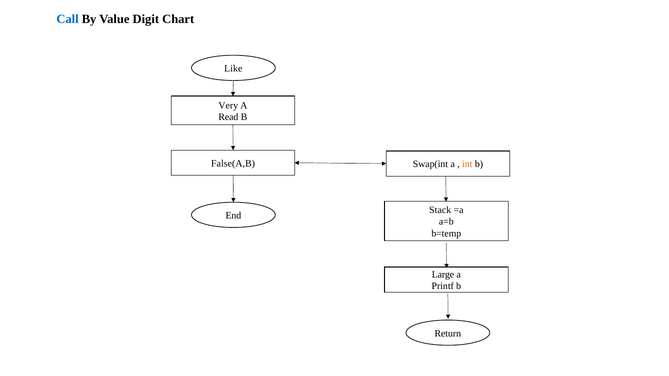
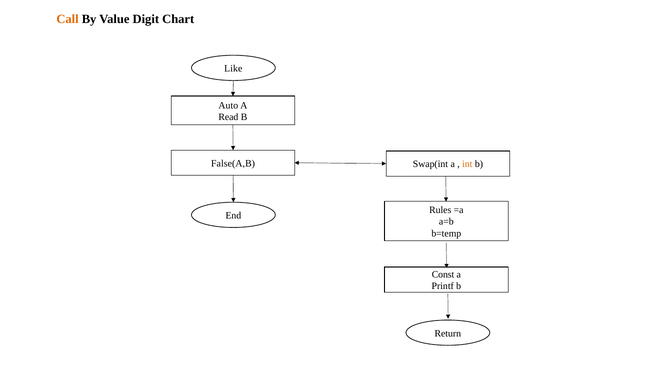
Call colour: blue -> orange (68, 19)
Very: Very -> Auto (228, 105)
Stack: Stack -> Rules (440, 210)
Large: Large -> Const (443, 275)
